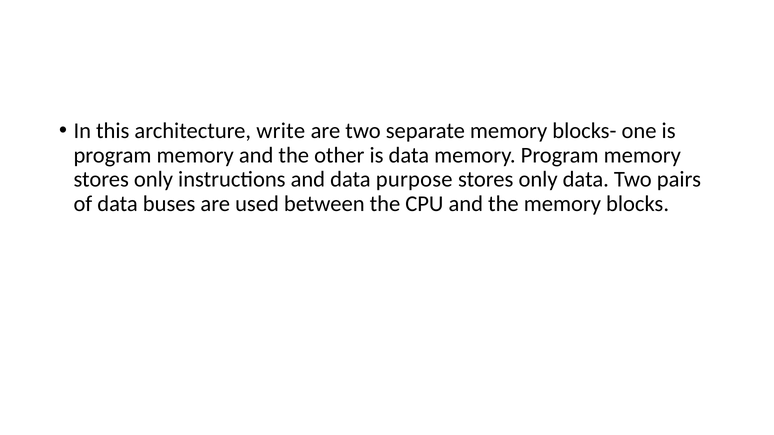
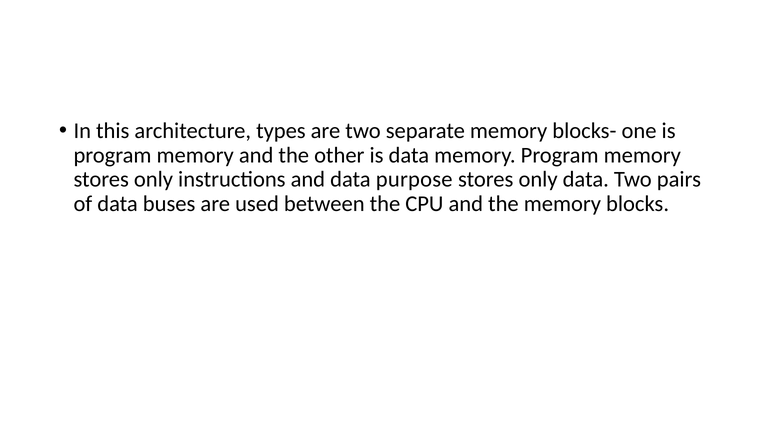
write: write -> types (281, 131)
